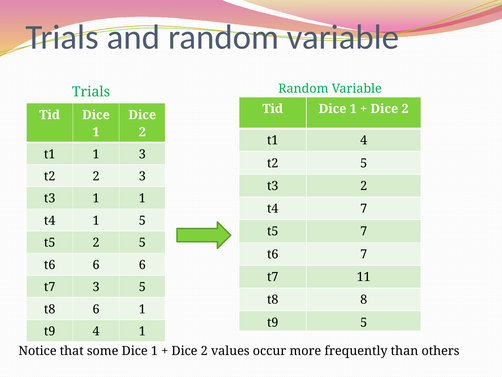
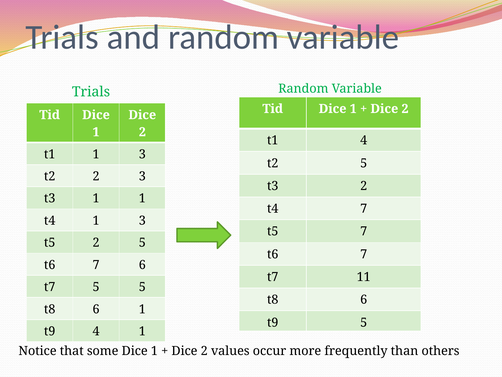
t4 1 5: 5 -> 3 (142, 220)
6: 6 -> 7 (96, 265)
t7 3: 3 -> 5 (96, 287)
8: 8 -> 6 (364, 299)
